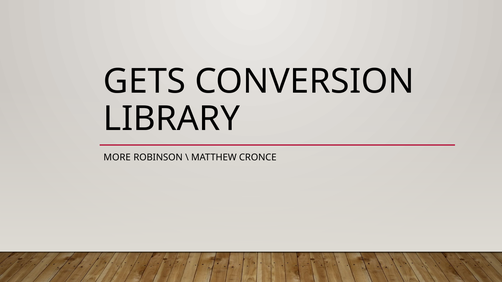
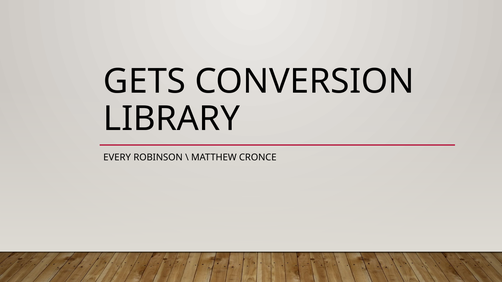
MORE: MORE -> EVERY (117, 158)
